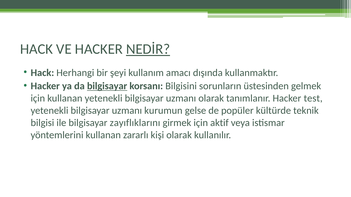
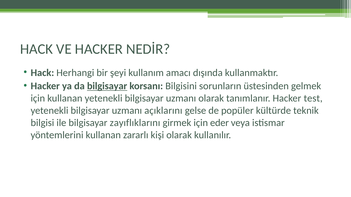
NEDİR underline: present -> none (148, 49)
kurumun: kurumun -> açıklarını (163, 111)
aktif: aktif -> eder (219, 123)
